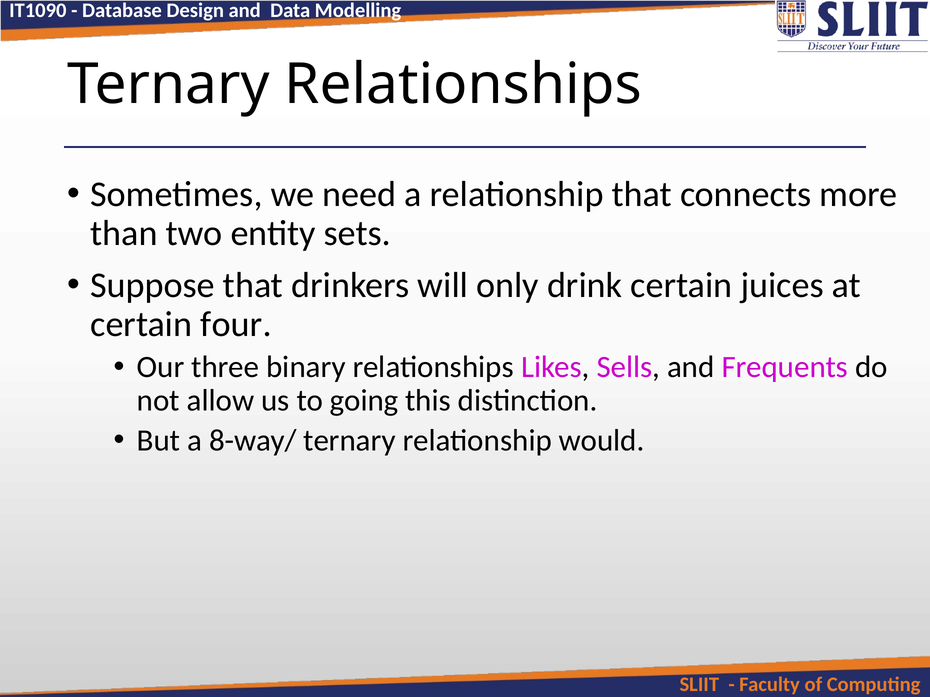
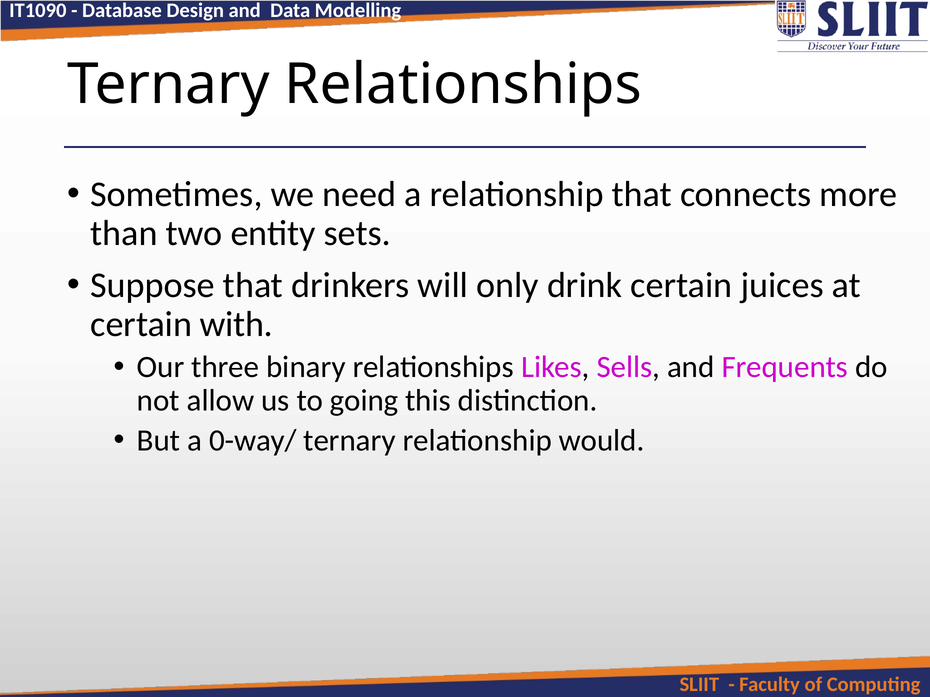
four: four -> with (236, 325)
8-way/: 8-way/ -> 0-way/ (253, 441)
